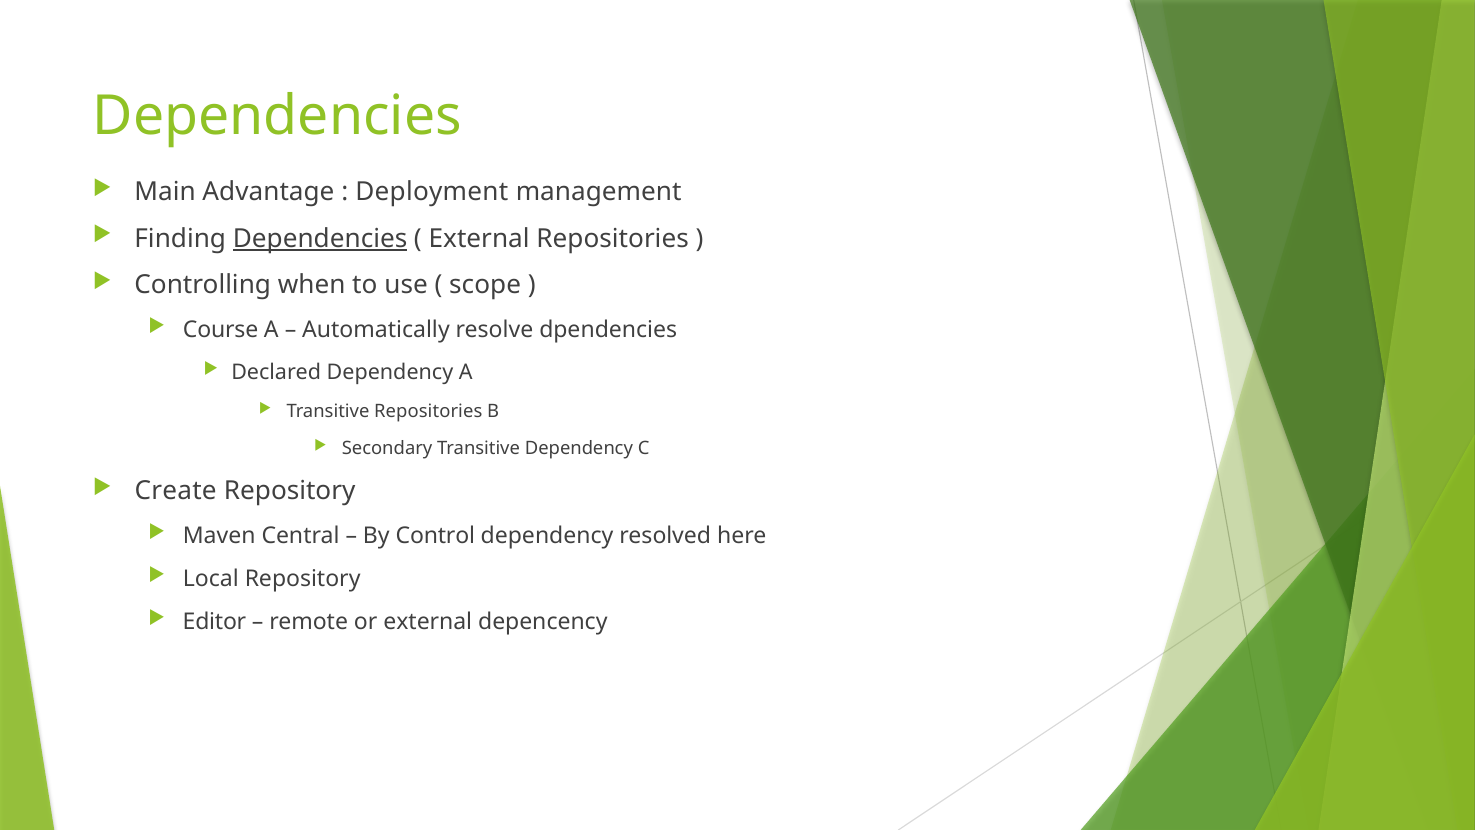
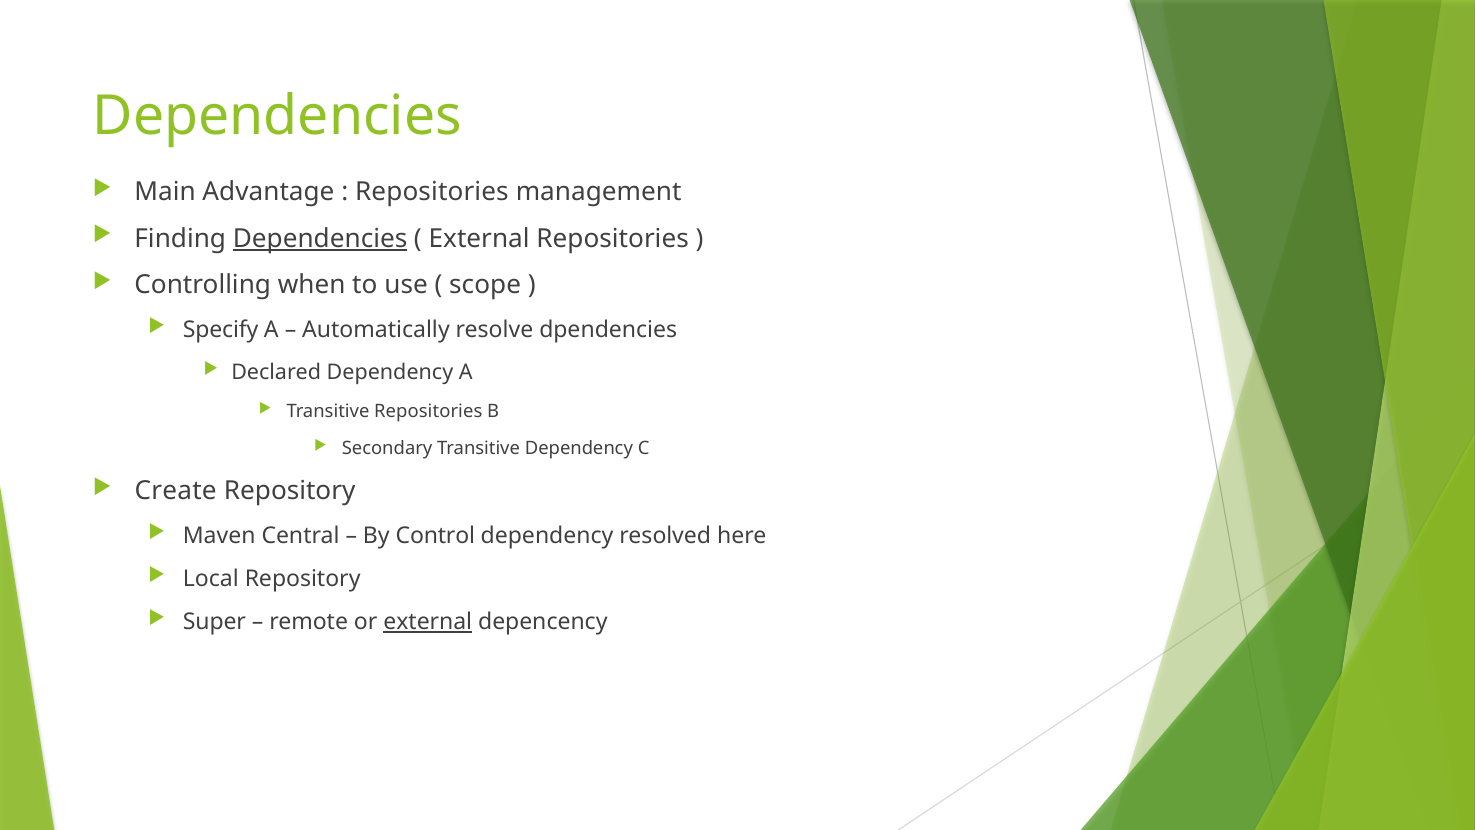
Deployment: Deployment -> Repositories (432, 192)
Course: Course -> Specify (221, 330)
Editor: Editor -> Super (214, 622)
external underline: none -> present (428, 622)
